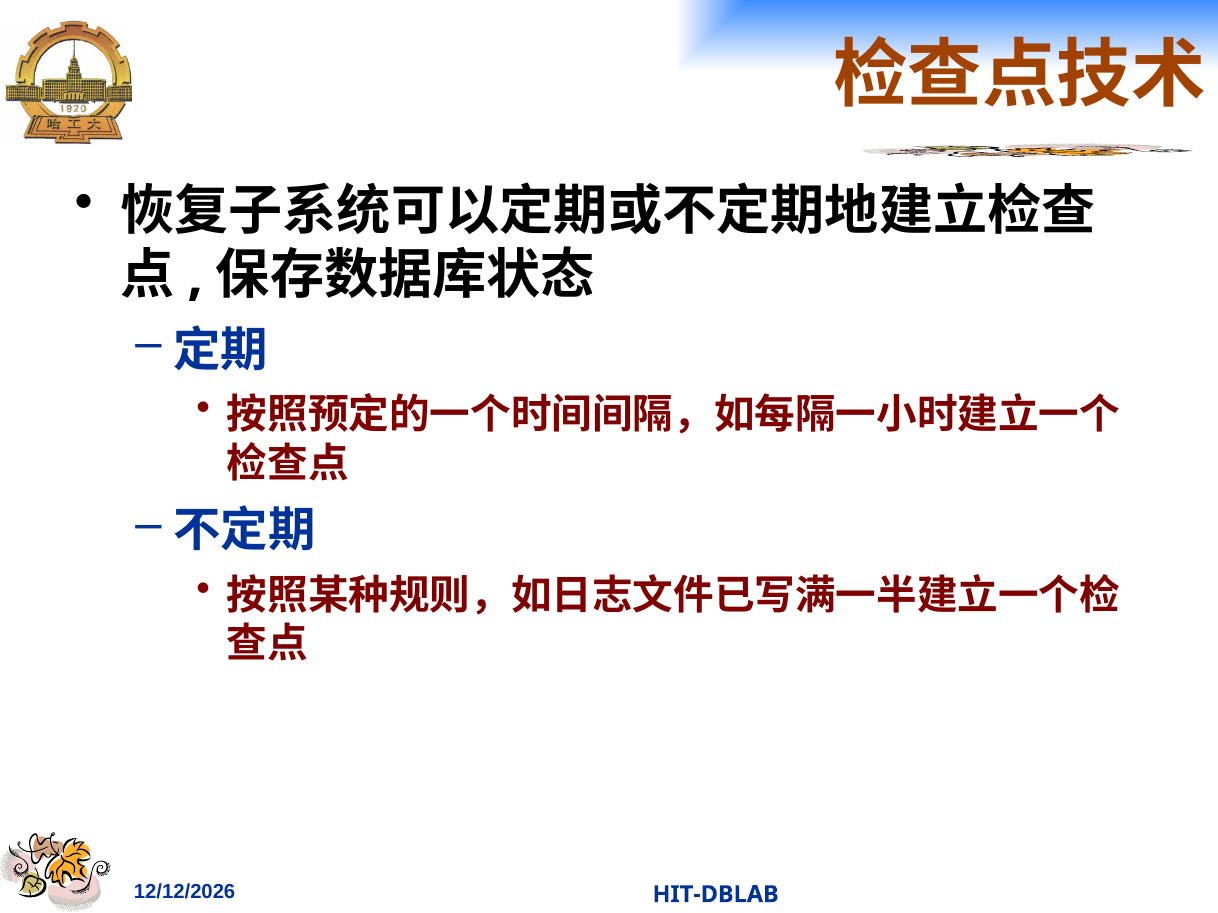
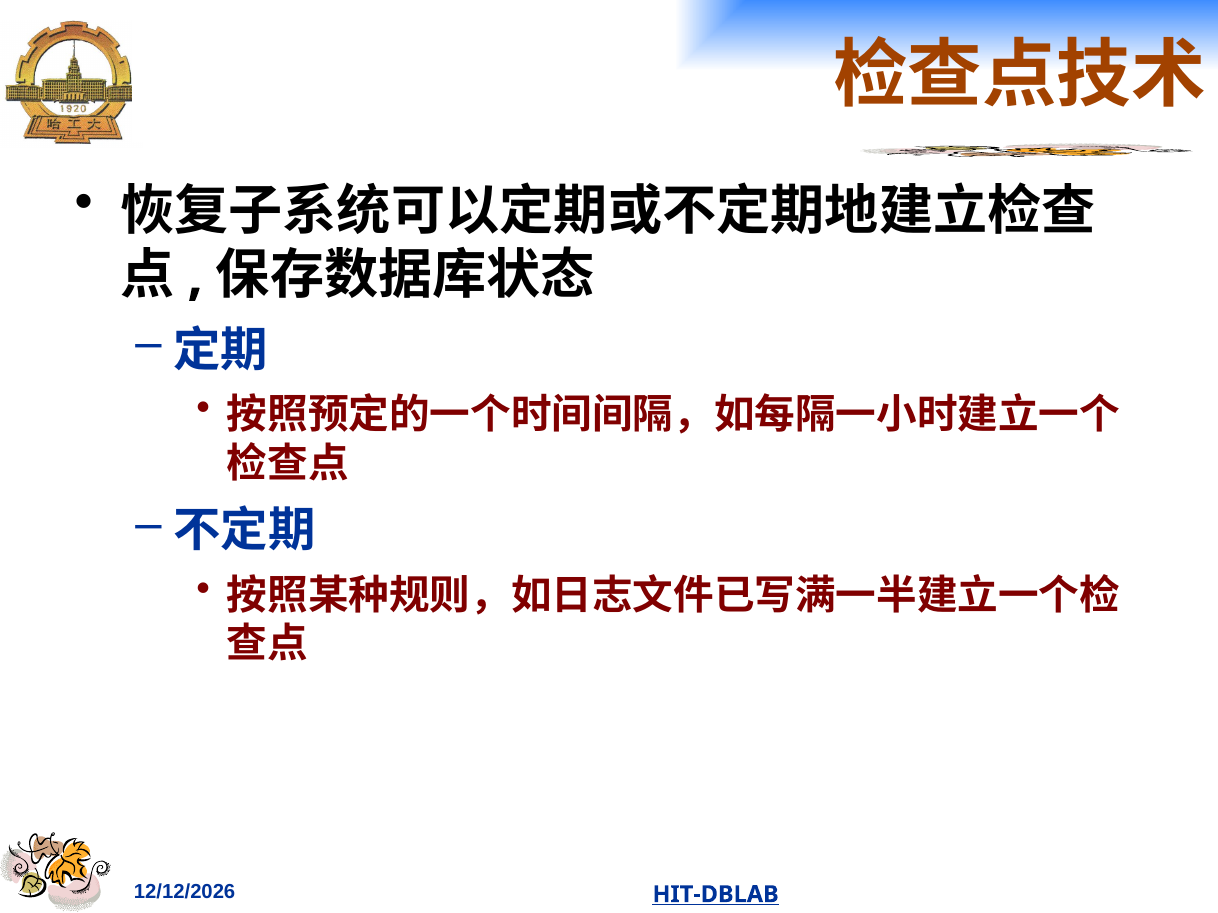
HIT-DBLAB underline: none -> present (716, 895)
